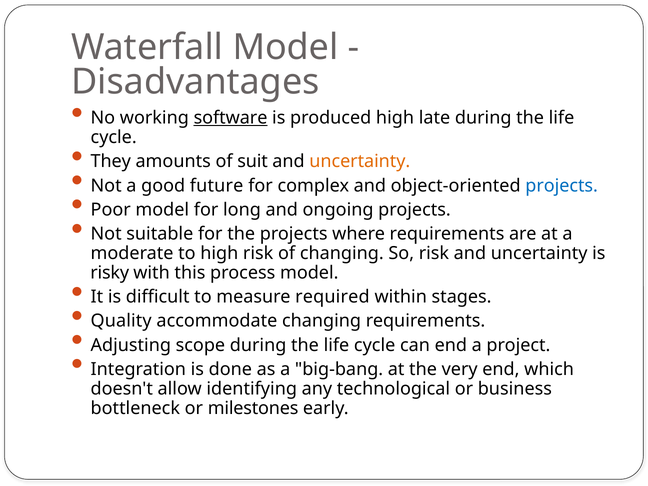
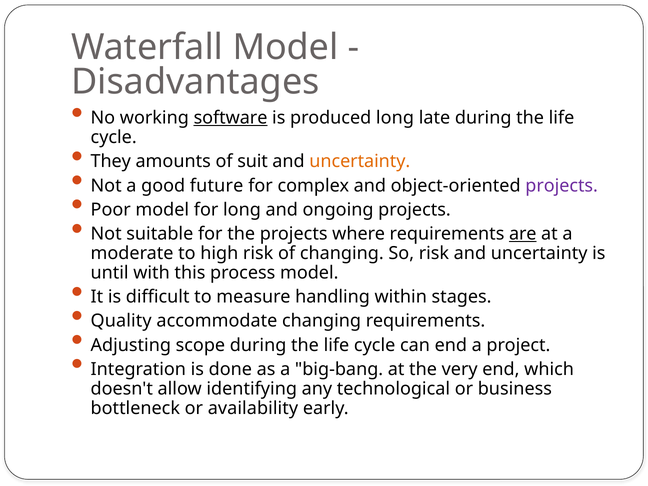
produced high: high -> long (395, 118)
projects colour: blue -> purple (562, 186)
are underline: none -> present (523, 234)
risky: risky -> until (110, 273)
required: required -> handling (333, 297)
milestones: milestones -> availability (253, 408)
